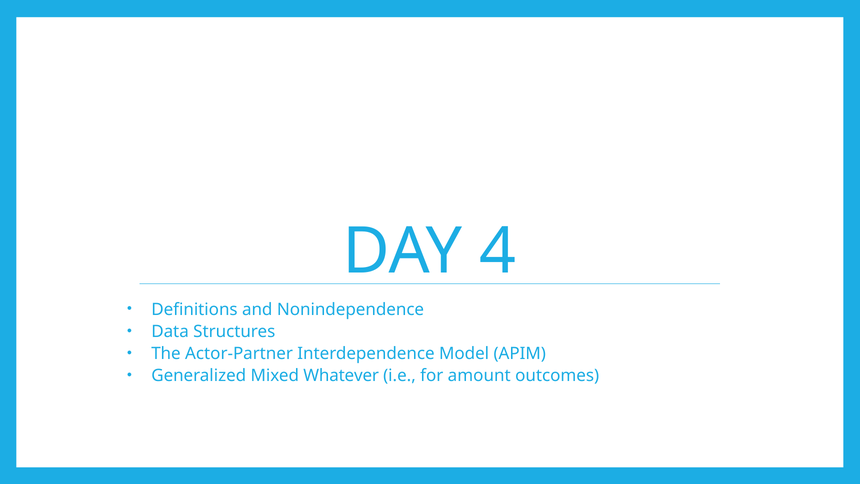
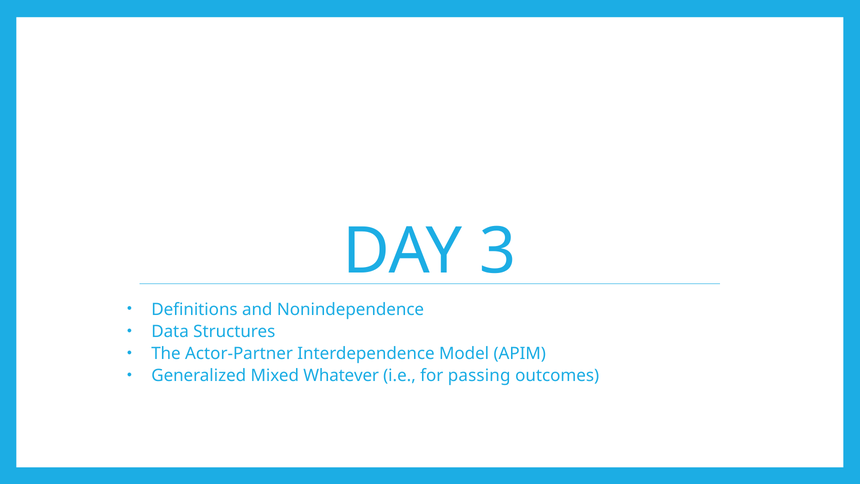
4: 4 -> 3 (498, 251)
amount: amount -> passing (479, 375)
